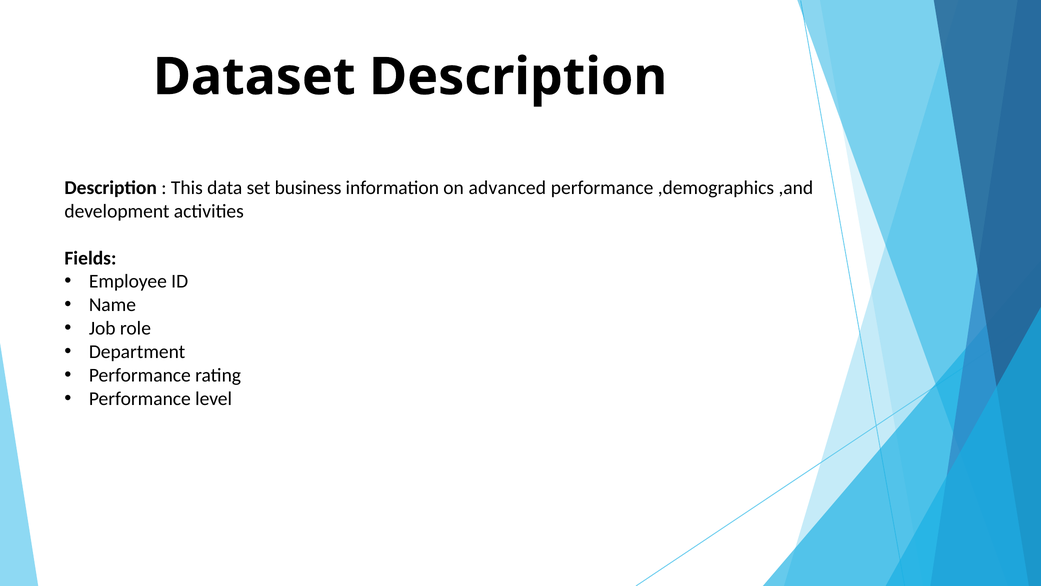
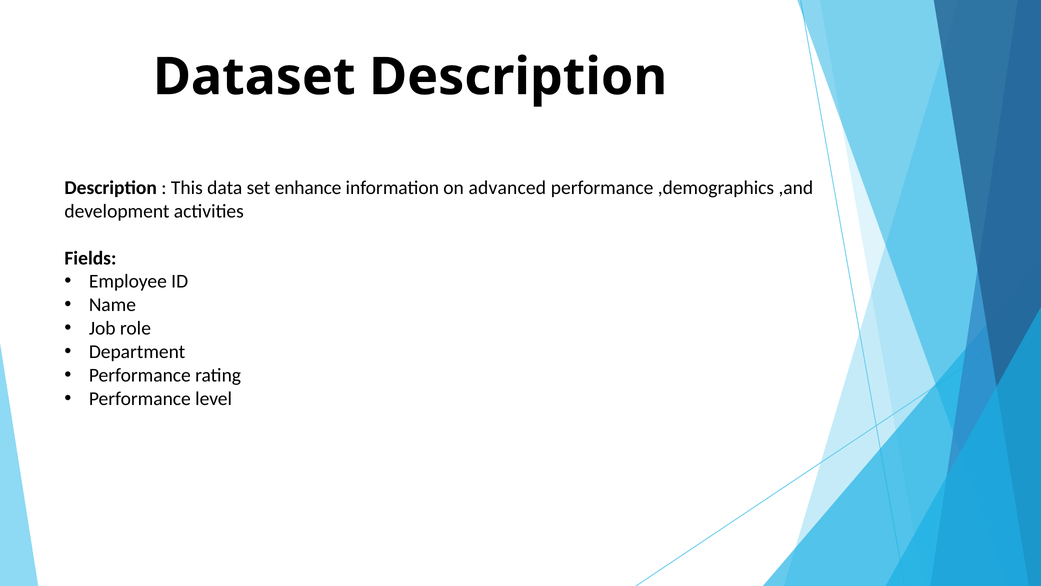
business: business -> enhance (308, 188)
